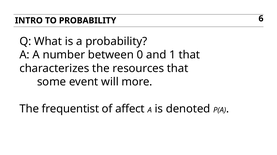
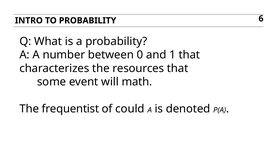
more: more -> math (137, 82)
affect: affect -> could (130, 109)
